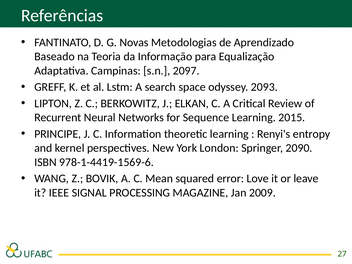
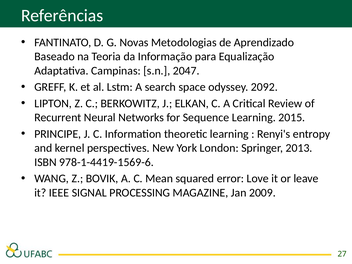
2097: 2097 -> 2047 (186, 71)
2093: 2093 -> 2092 (264, 87)
2090: 2090 -> 2013 (299, 148)
